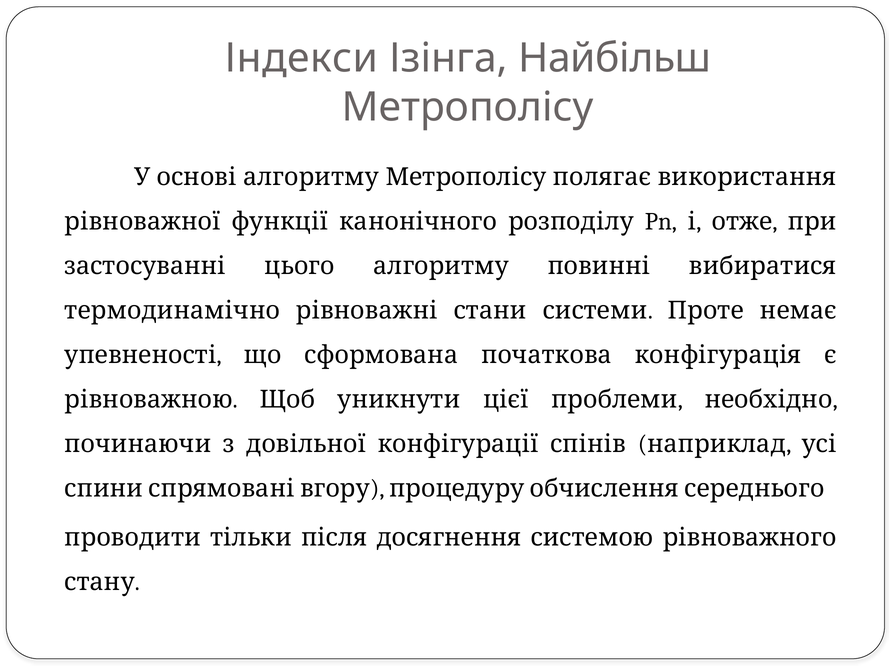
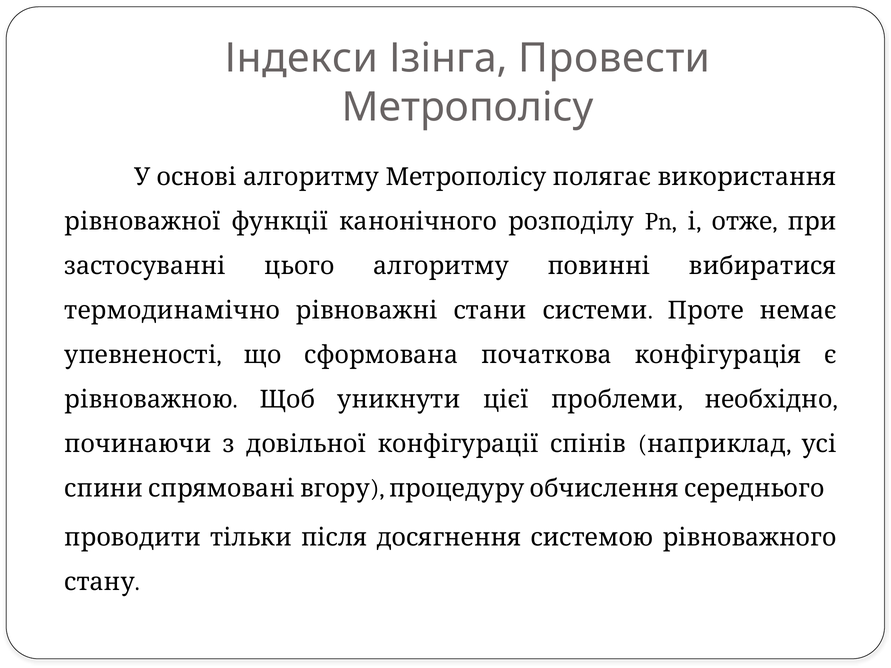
Найбільш: Найбільш -> Провести (614, 59)
